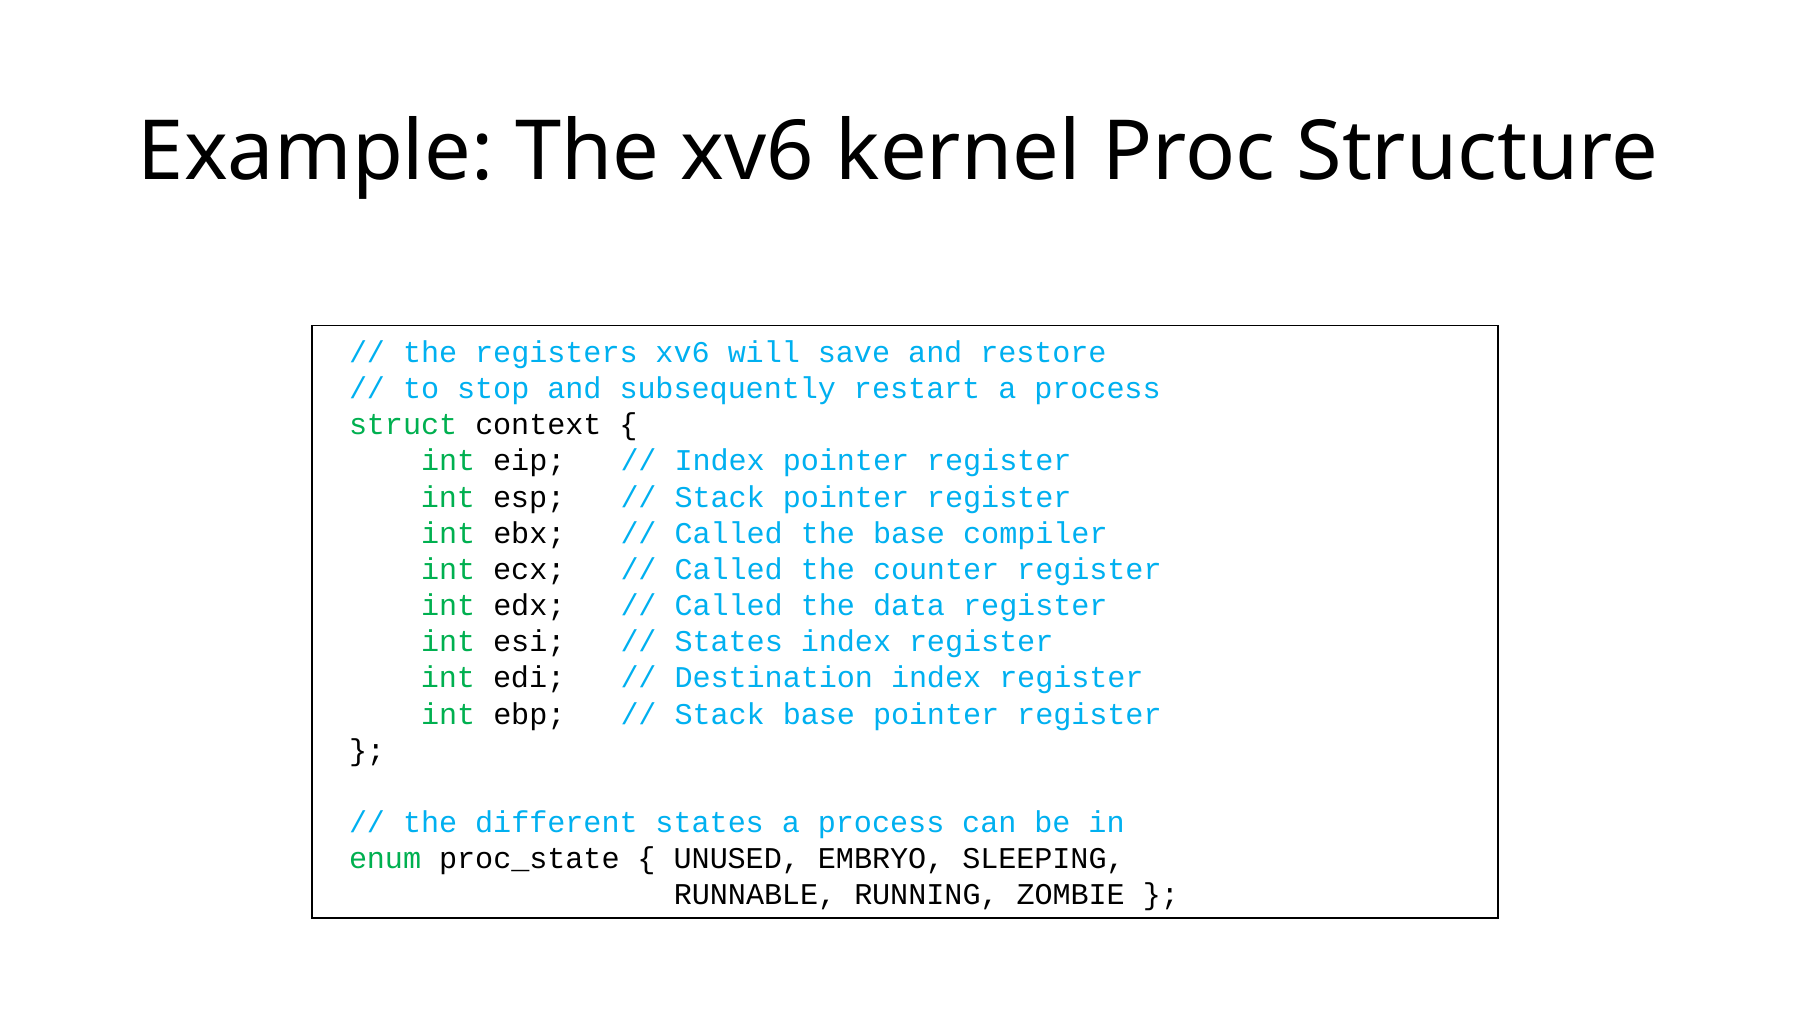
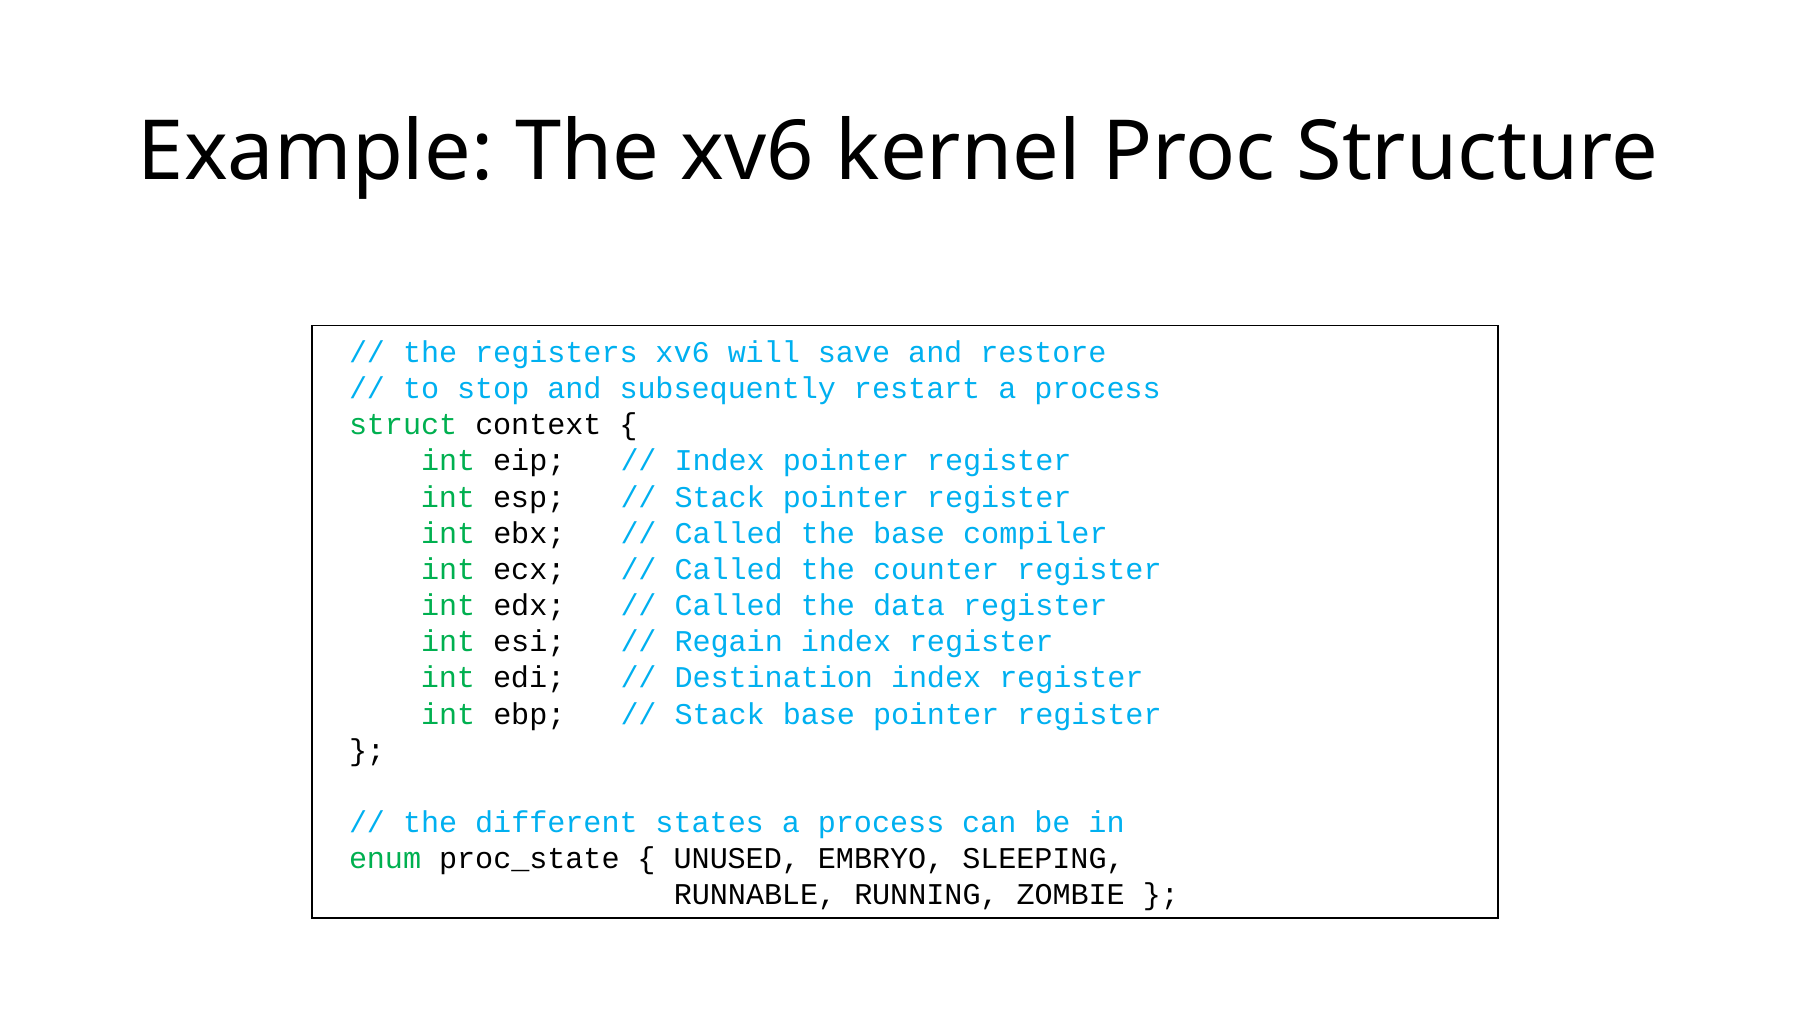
States: States -> Regain (729, 642)
